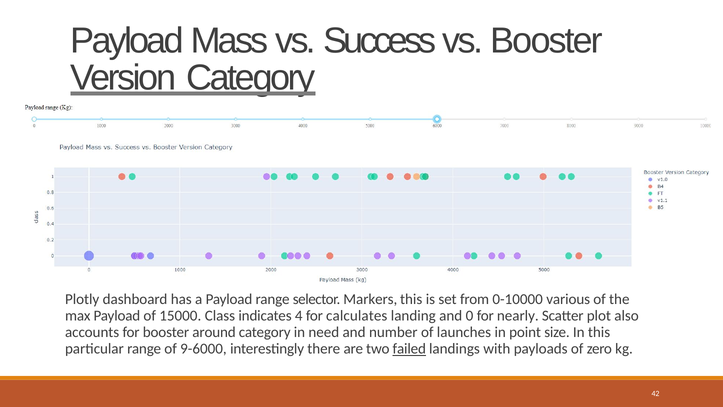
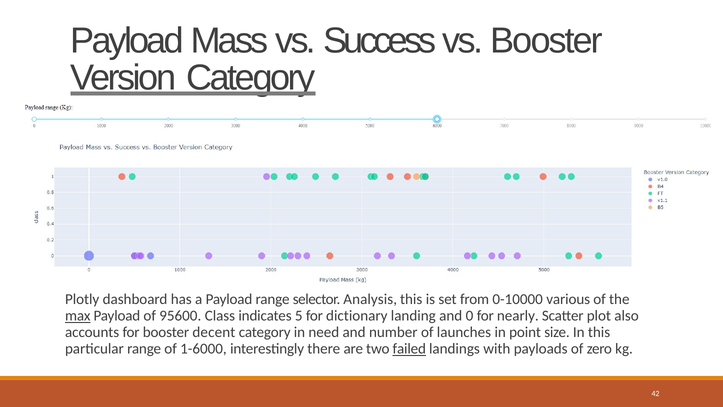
Markers: Markers -> Analysis (370, 299)
max underline: none -> present (78, 316)
15000: 15000 -> 95600 (180, 316)
4: 4 -> 5 (299, 316)
calculates: calculates -> dictionary (357, 316)
around: around -> decent (214, 332)
9-6000: 9-6000 -> 1-6000 (203, 349)
